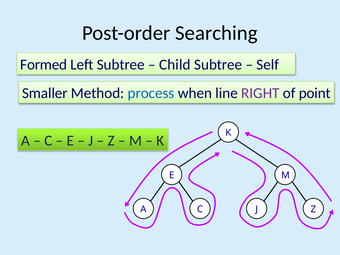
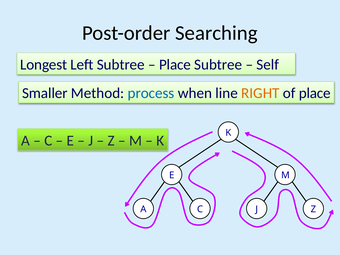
Formed: Formed -> Longest (44, 65)
Child: Child -> Place (175, 65)
RIGHT colour: purple -> orange (260, 93)
of point: point -> place (315, 93)
